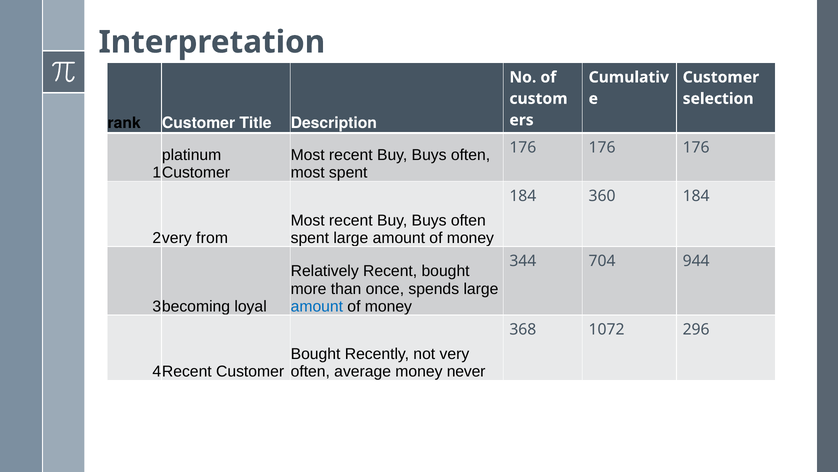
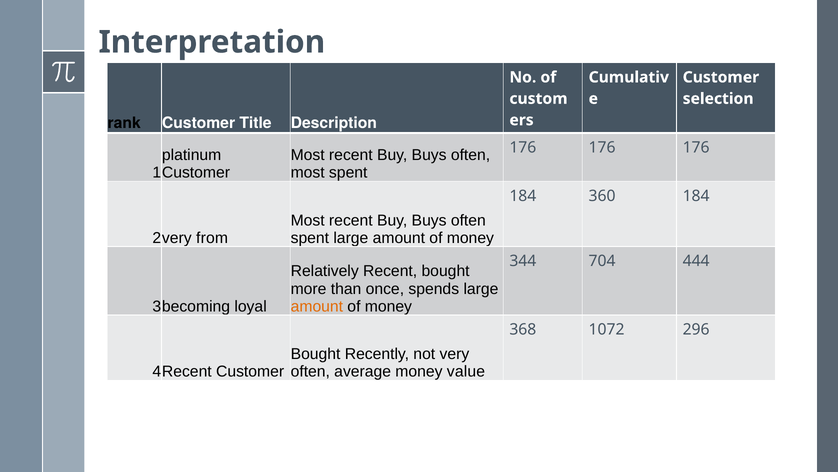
944: 944 -> 444 (696, 261)
amount colour: blue -> orange (317, 306)
never: never -> value (466, 371)
